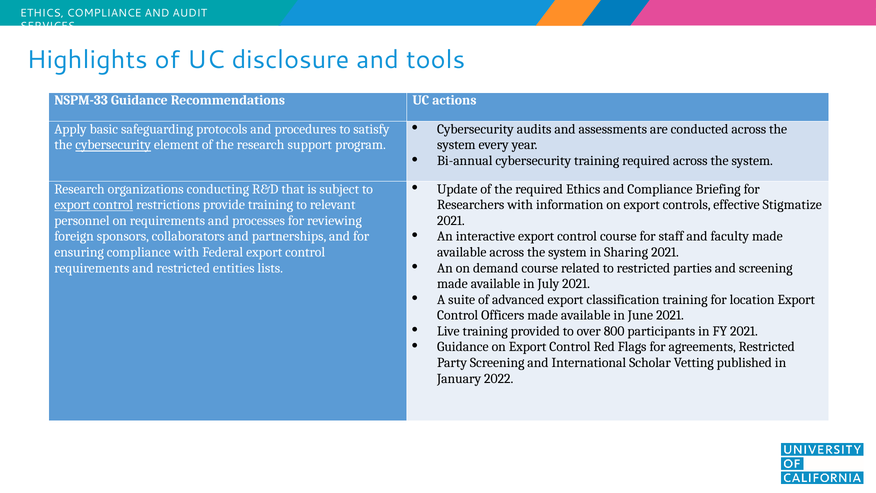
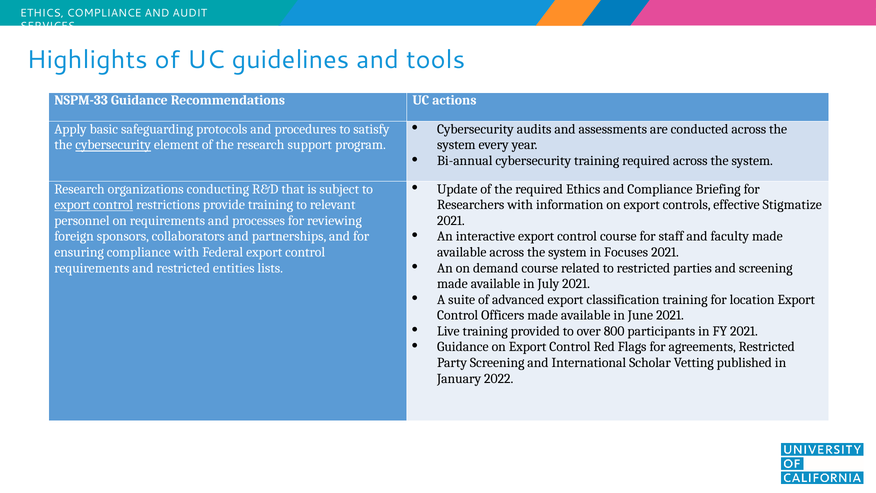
disclosure: disclosure -> guidelines (291, 60)
Sharing: Sharing -> Focuses (626, 252)
